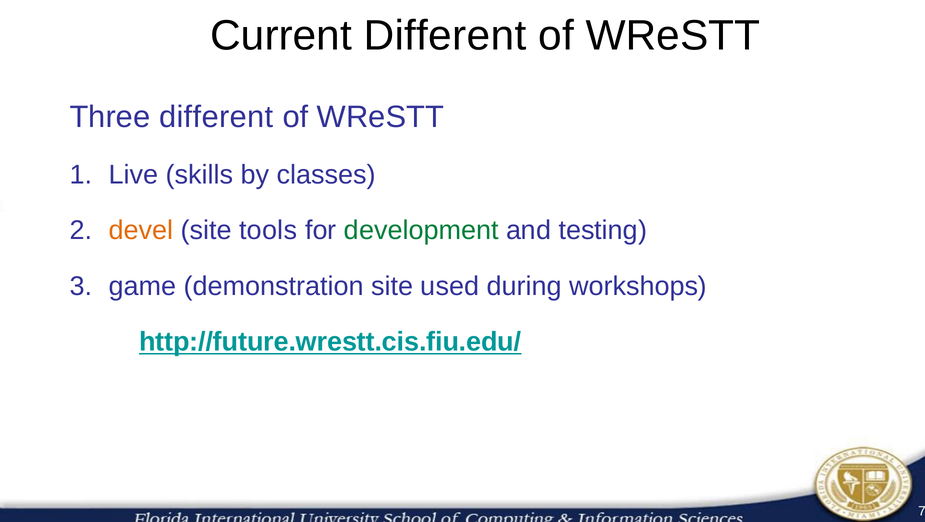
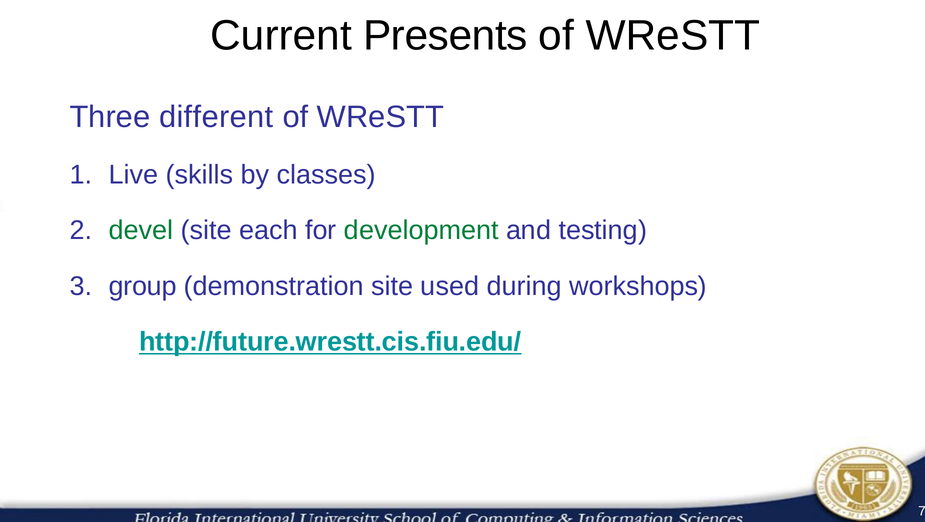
Current Different: Different -> Presents (445, 35)
devel colour: orange -> green (141, 230)
tools: tools -> each (268, 230)
game: game -> group (143, 286)
